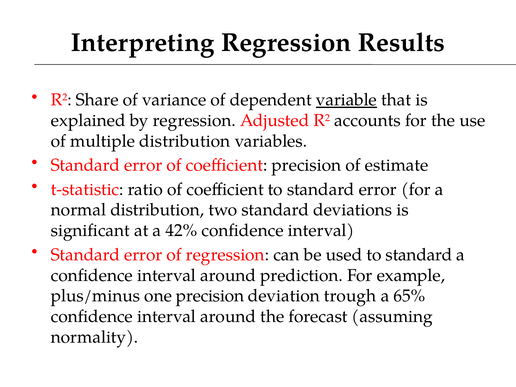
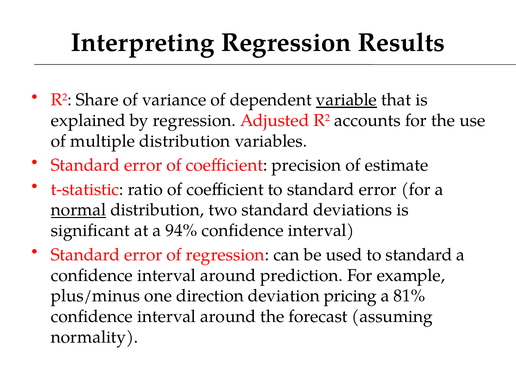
normal underline: none -> present (78, 210)
42%: 42% -> 94% (181, 231)
one precision: precision -> direction (210, 296)
trough: trough -> pricing (350, 296)
65%: 65% -> 81% (409, 296)
